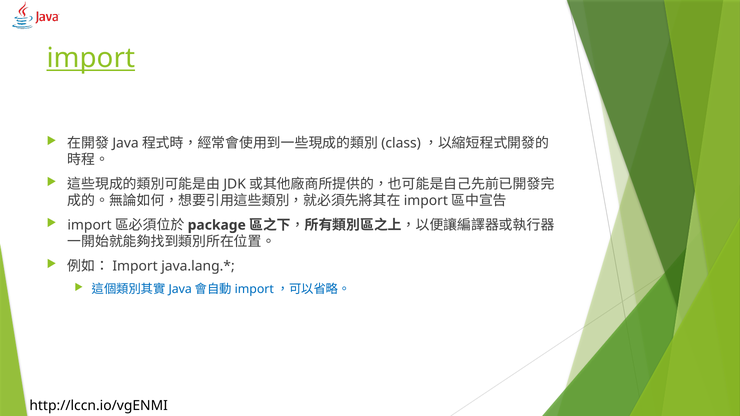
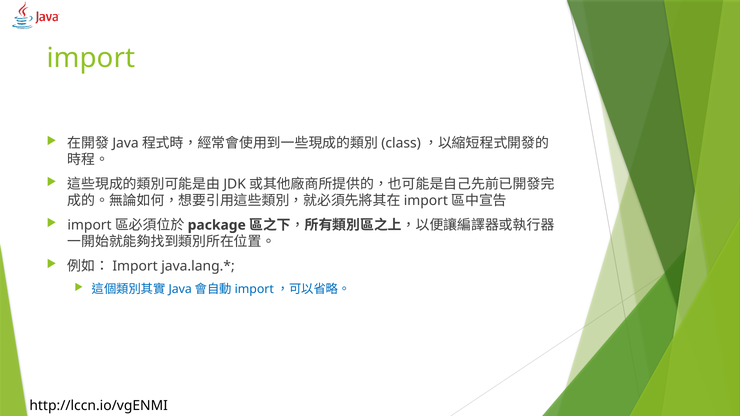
import underline: present -> none (91, 58)
